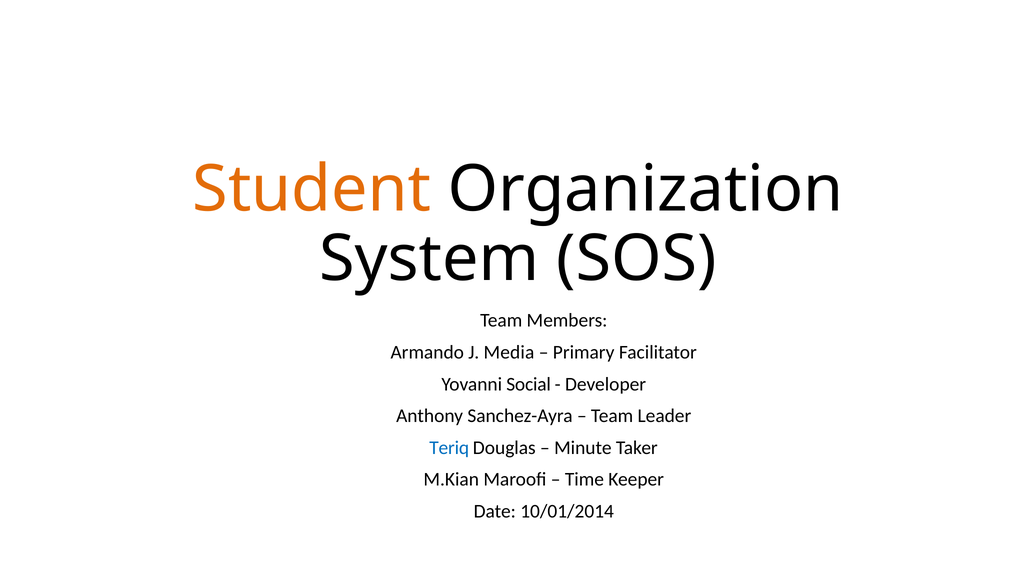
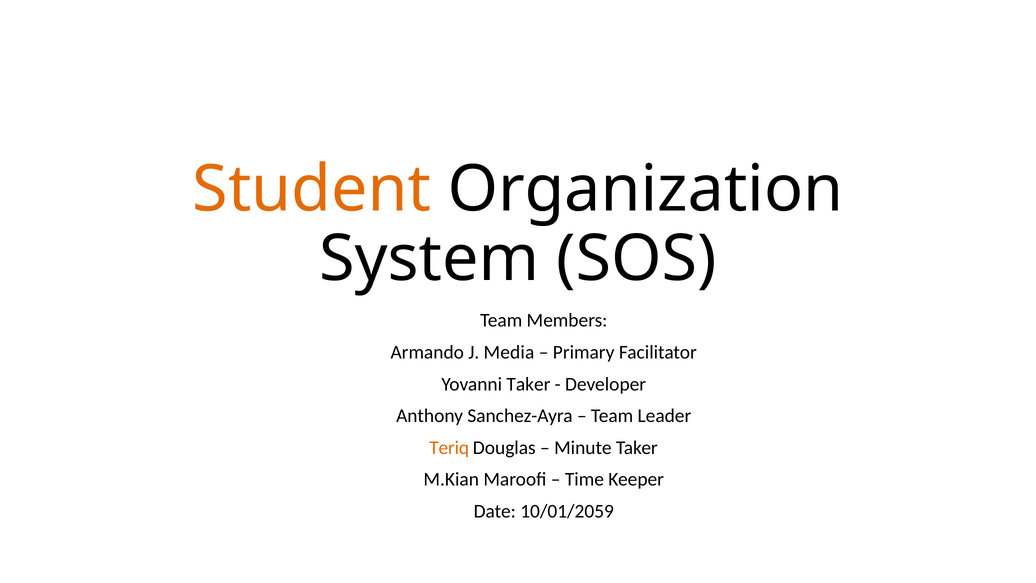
Yovanni Social: Social -> Taker (528, 384)
Teriq colour: blue -> orange (449, 447)
10/01/2014: 10/01/2014 -> 10/01/2059 (567, 511)
